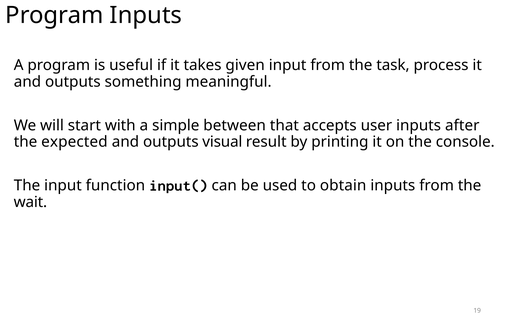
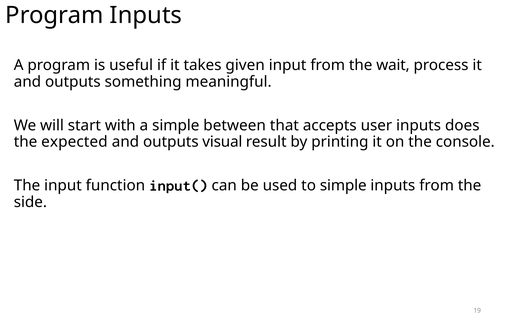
task: task -> wait (393, 65)
after: after -> does (462, 125)
to obtain: obtain -> simple (343, 186)
wait: wait -> side (30, 202)
